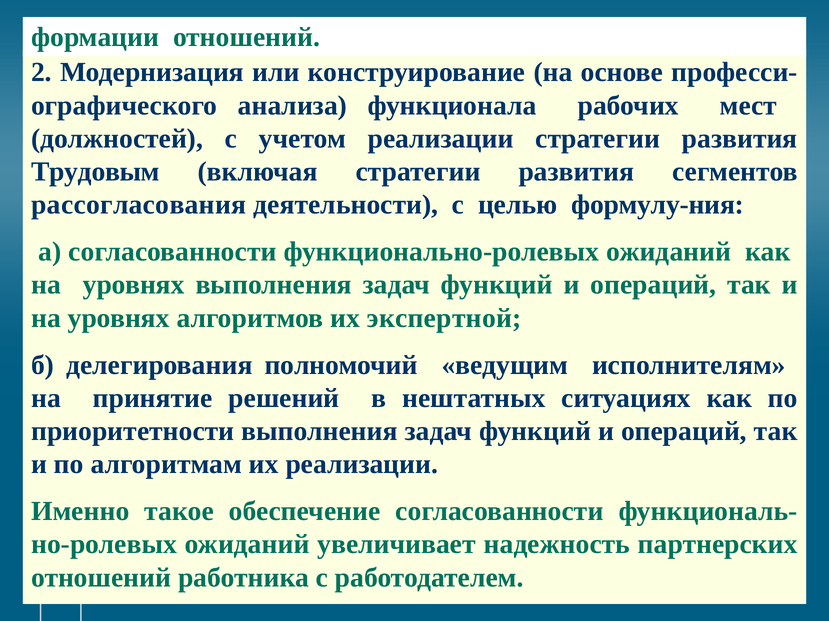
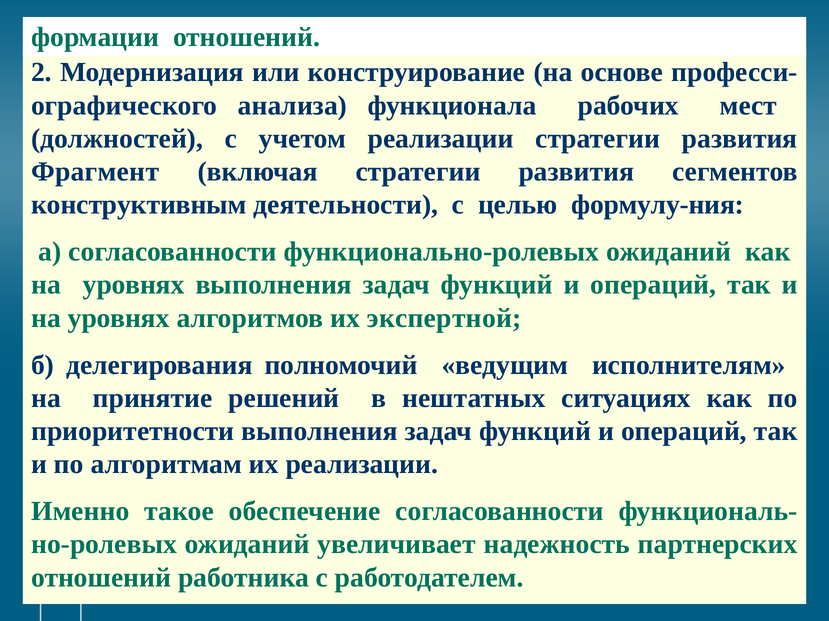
Трудовым: Трудовым -> Фрагмент (95, 172)
рассогласования: рассогласования -> конструктивным (139, 205)
